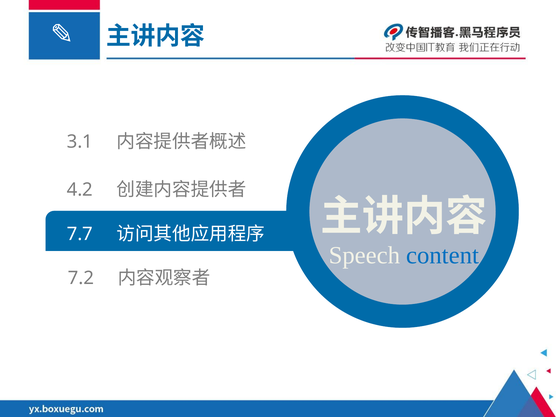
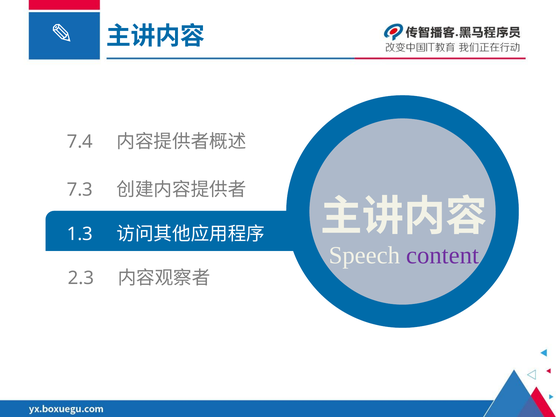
3.1: 3.1 -> 7.4 (80, 142)
4.2: 4.2 -> 7.3 (80, 190)
7.7: 7.7 -> 1.3 (80, 234)
content colour: blue -> purple (443, 255)
7.2: 7.2 -> 2.3 (81, 278)
